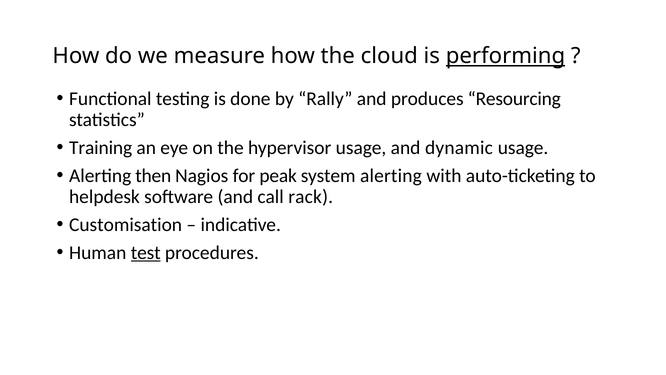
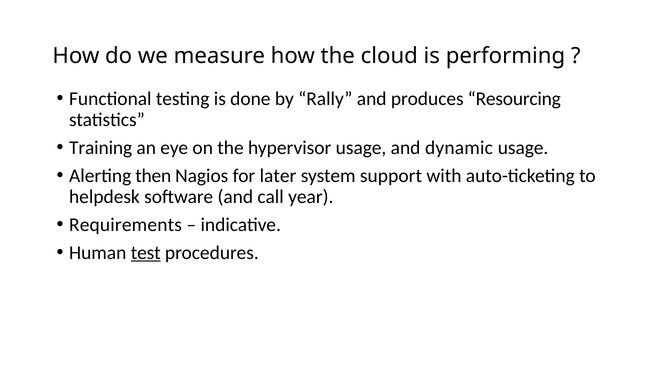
performing underline: present -> none (505, 56)
peak: peak -> later (278, 176)
system alerting: alerting -> support (391, 176)
rack: rack -> year (311, 197)
Customisation: Customisation -> Requirements (125, 224)
